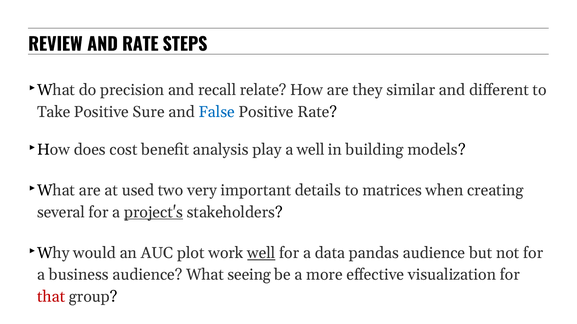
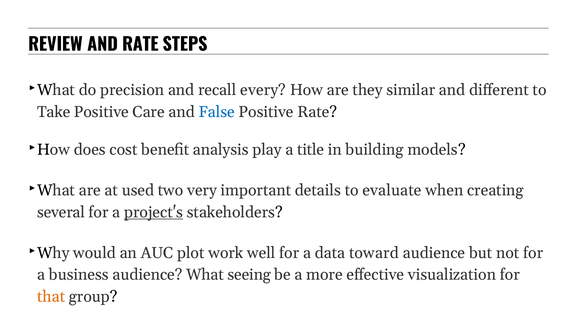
relate: relate -> every (263, 90)
Sure: Sure -> Care (149, 112)
a well: well -> title (311, 150)
matrices: matrices -> evaluate (392, 190)
well underline: present -> none (261, 253)
pandas: pandas -> toward (374, 253)
that colour: red -> orange (51, 296)
